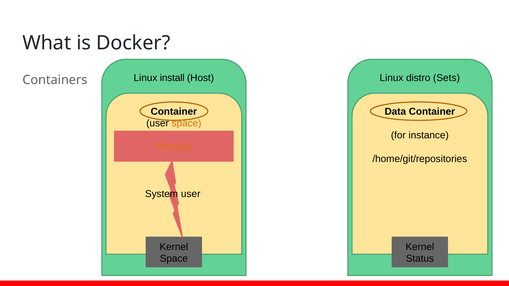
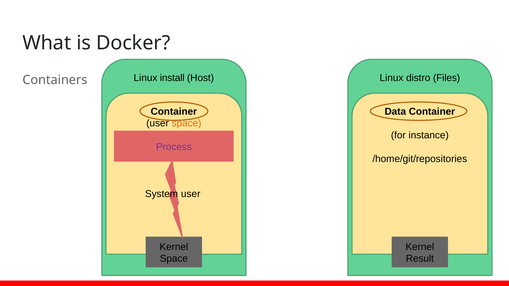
Sets: Sets -> Files (447, 78)
Process colour: orange -> purple (174, 147)
Status: Status -> Result (420, 259)
